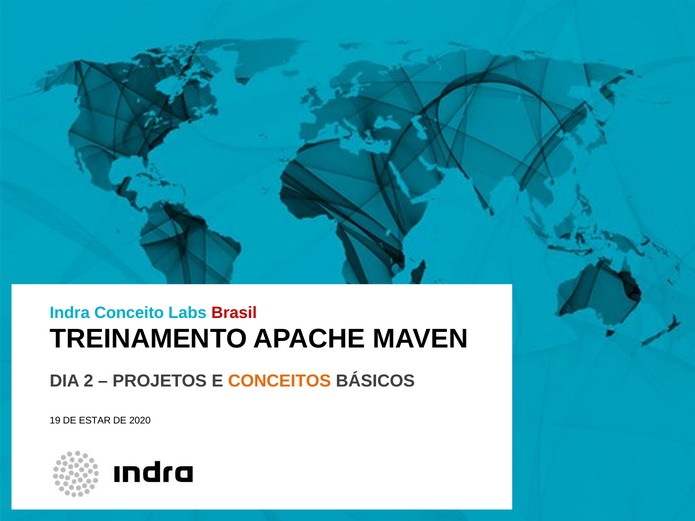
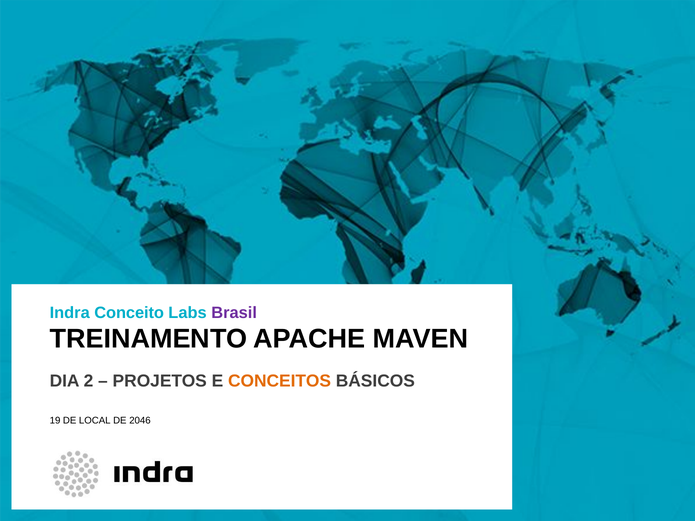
Brasil colour: red -> purple (234, 313)
ESTAR: ESTAR -> LOCAL (95, 421)
2020: 2020 -> 2046 (140, 421)
